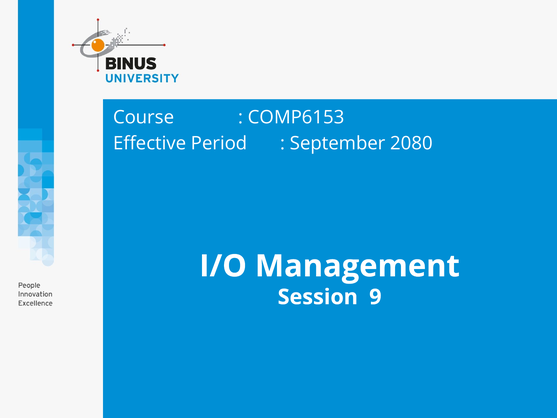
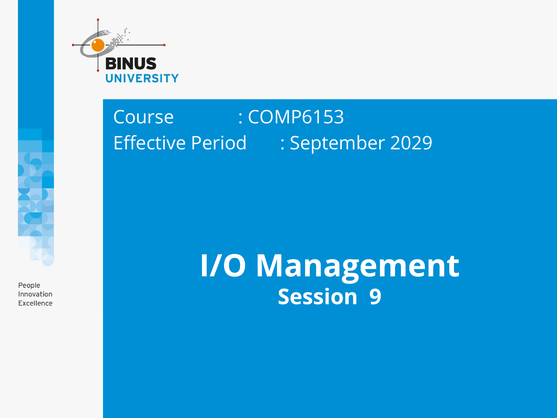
2080: 2080 -> 2029 (411, 143)
